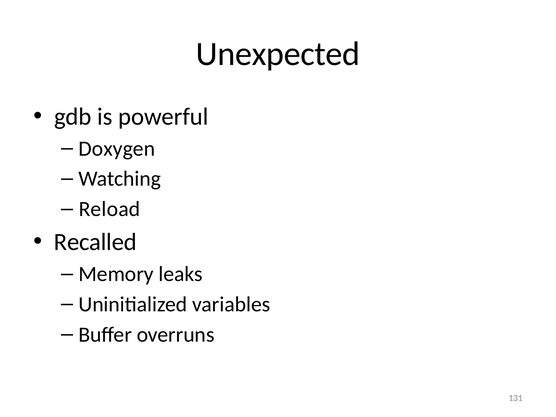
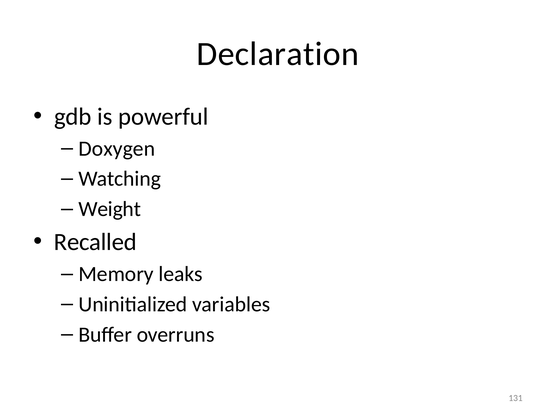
Unexpected: Unexpected -> Declaration (278, 54)
Reload: Reload -> Weight (110, 209)
